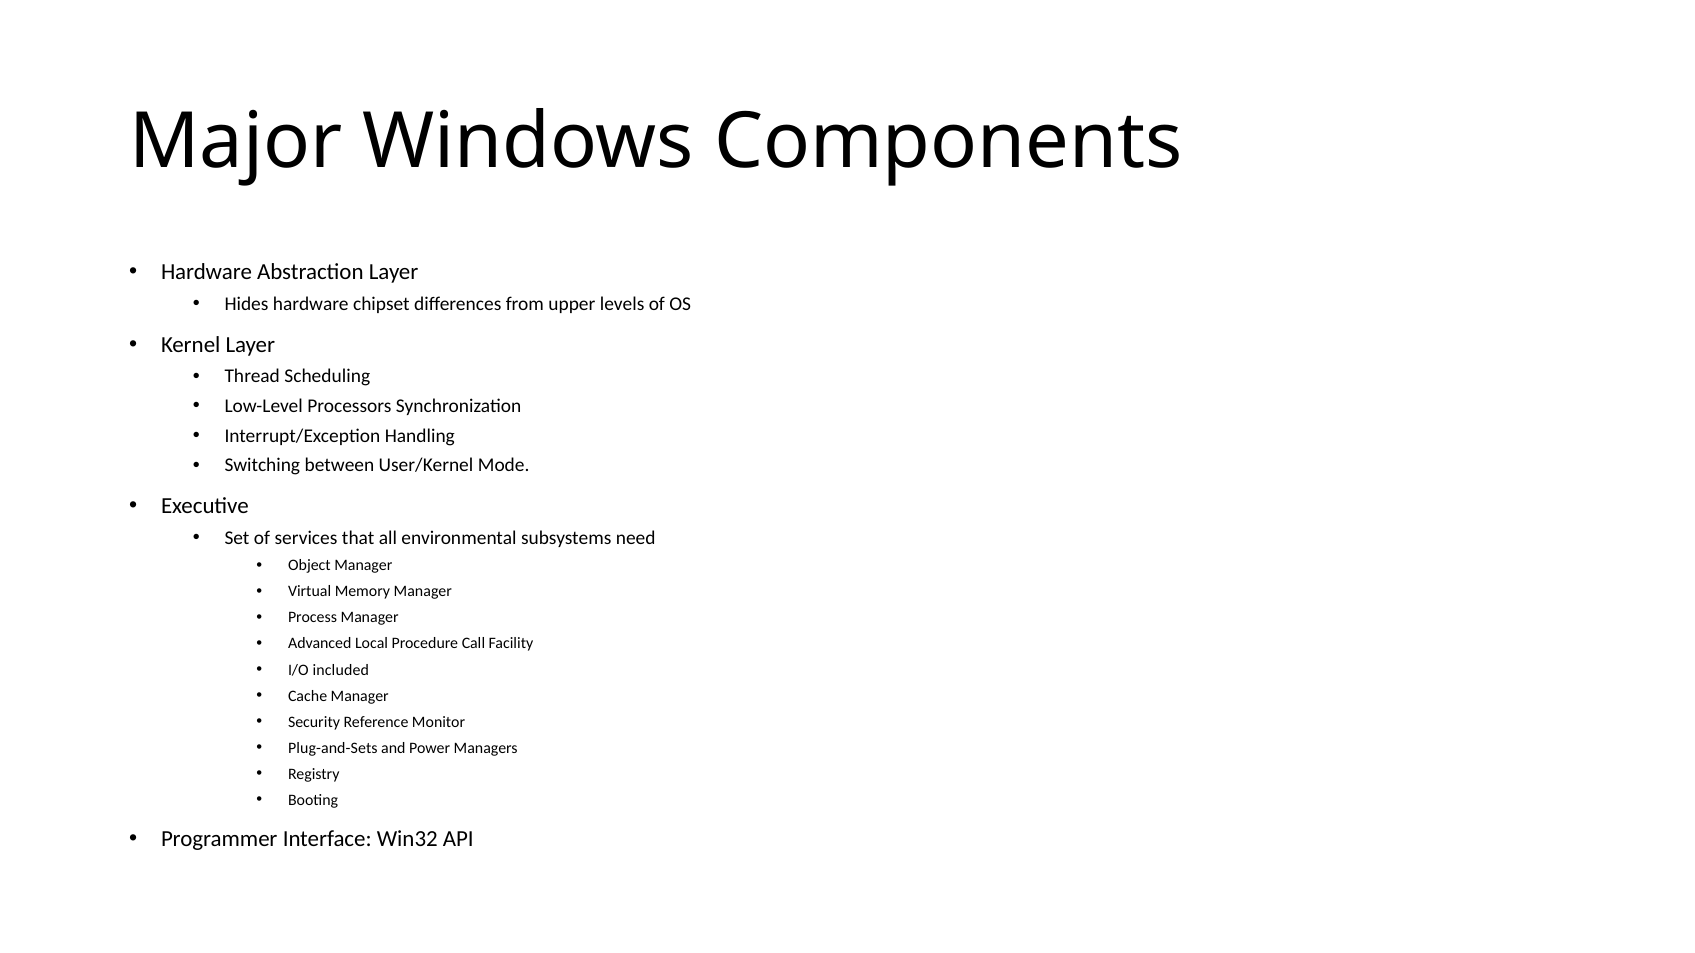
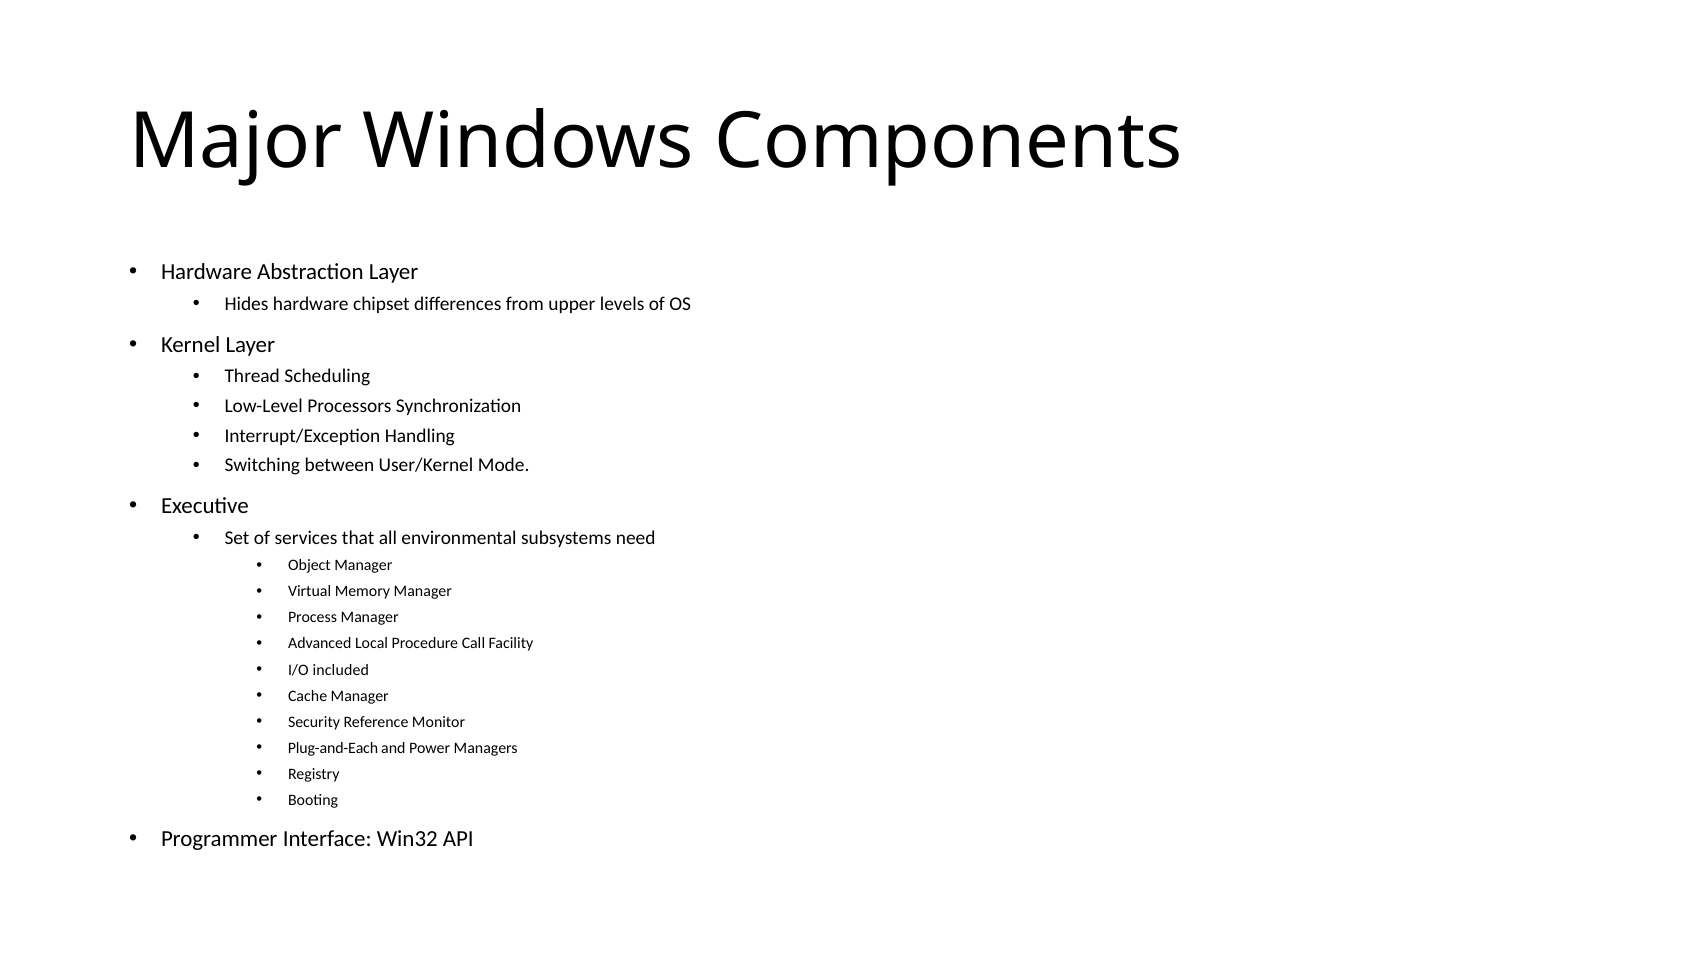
Plug-and-Sets: Plug-and-Sets -> Plug-and-Each (333, 748)
